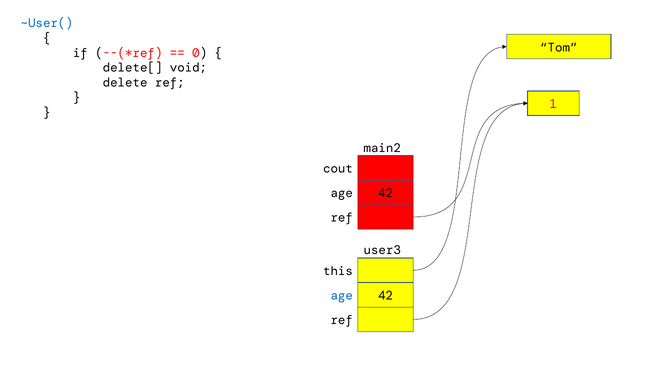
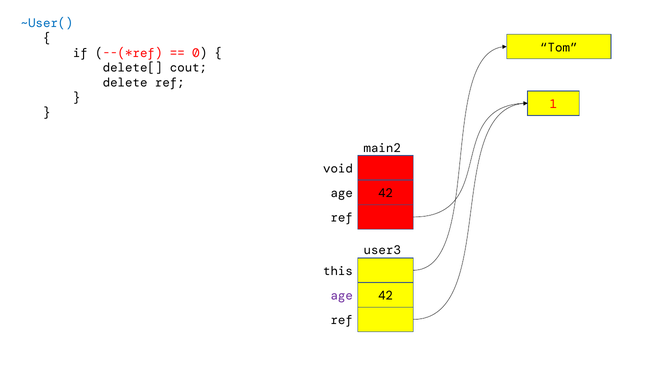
void: void -> cout (188, 68)
cout: cout -> void (338, 169)
age colour: blue -> purple (342, 295)
